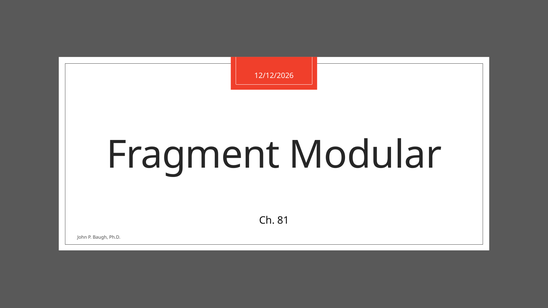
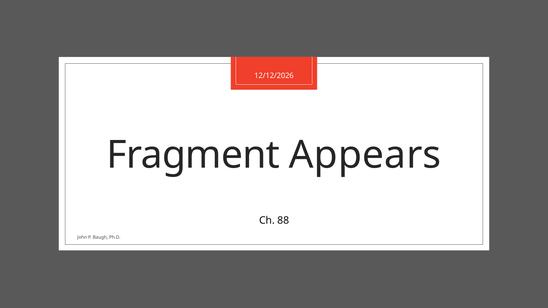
Modular: Modular -> Appears (365, 155)
81: 81 -> 88 (283, 221)
